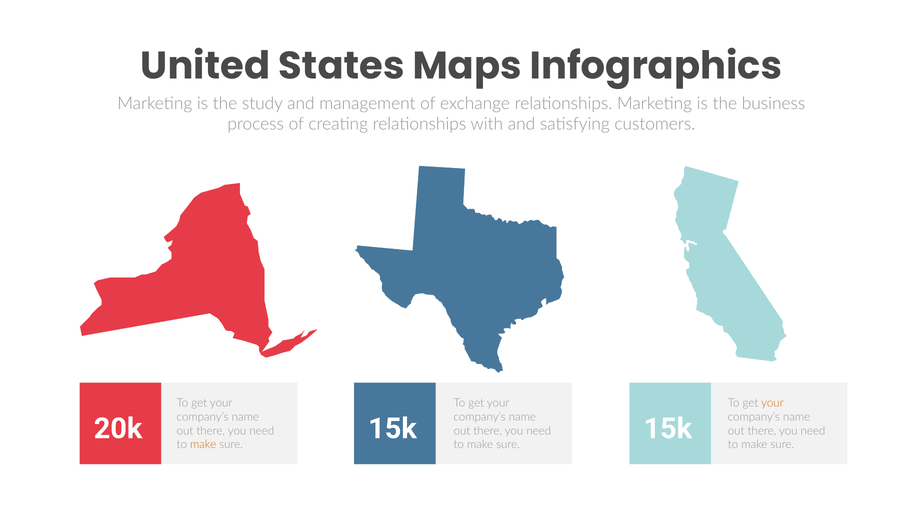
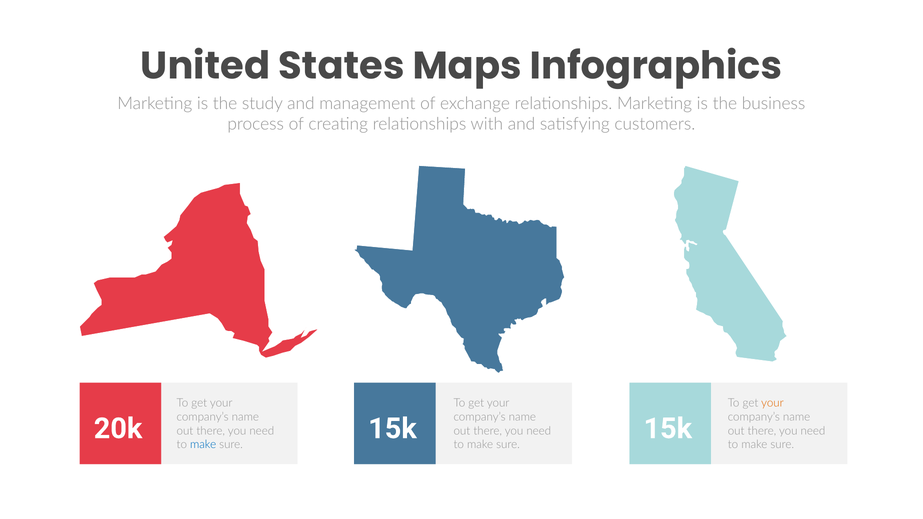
make colour: orange -> blue (203, 445)
